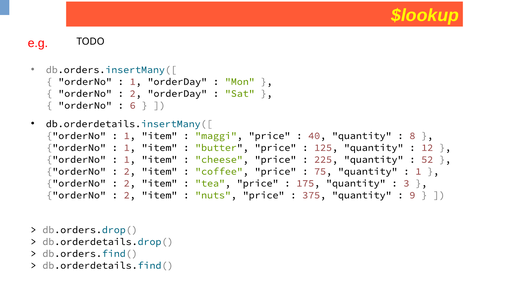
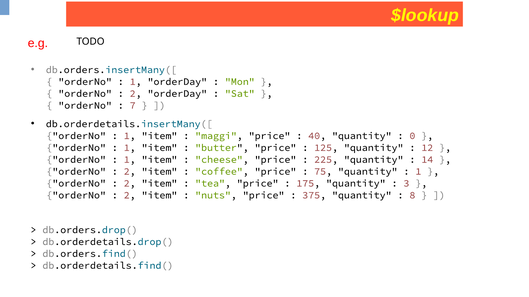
6: 6 -> 7 (133, 106)
8: 8 -> 0 (412, 136)
52: 52 -> 14 (427, 160)
9: 9 -> 8 (412, 196)
